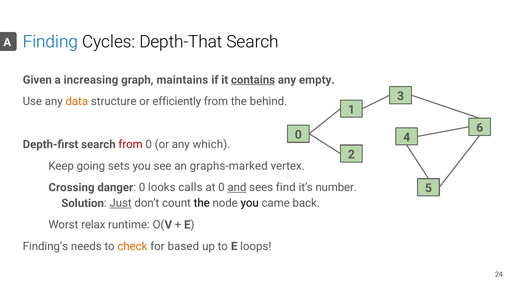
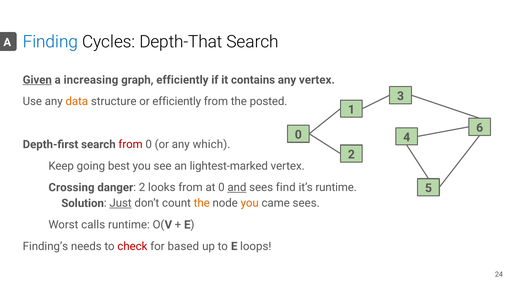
Given underline: none -> present (37, 80)
graph maintains: maintains -> efficiently (182, 80)
contains underline: present -> none (253, 80)
any empty: empty -> vertex (317, 80)
behind: behind -> posted (269, 101)
sets: sets -> best (119, 166)
graphs-marked: graphs-marked -> lightest-marked (229, 166)
danger 0: 0 -> 2 (142, 187)
looks calls: calls -> from (191, 187)
it’s number: number -> runtime (336, 187)
the colour: black -> orange (202, 203)
you colour: black -> orange (250, 203)
came back: back -> sees (306, 203)
relax: relax -> calls (93, 224)
check colour: orange -> red (132, 246)
